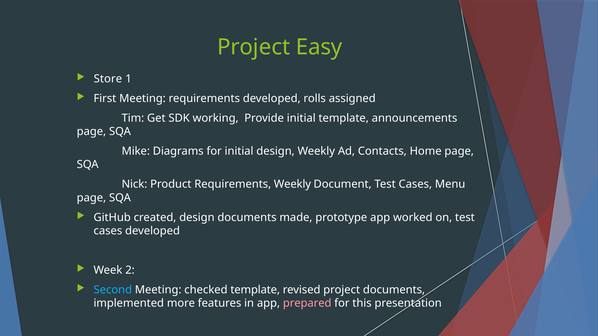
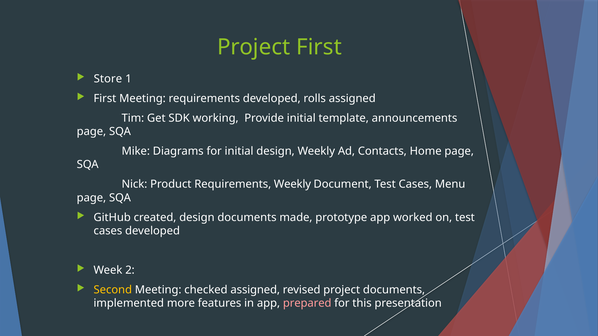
Project Easy: Easy -> First (319, 47)
Second colour: light blue -> yellow (113, 290)
checked template: template -> assigned (255, 290)
